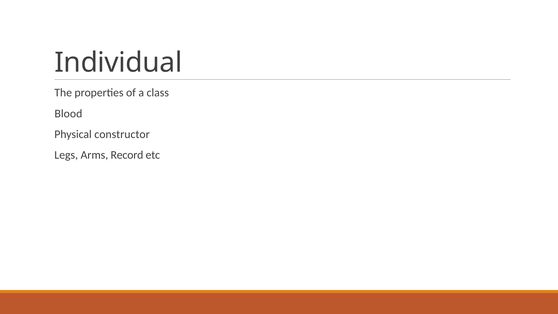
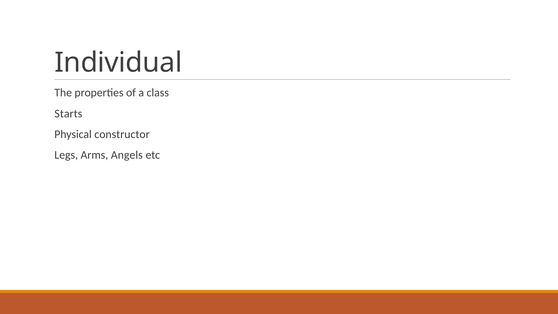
Blood: Blood -> Starts (68, 113)
Record: Record -> Angels (127, 155)
